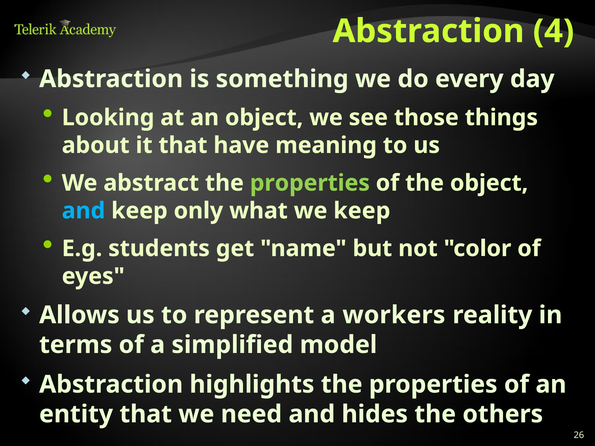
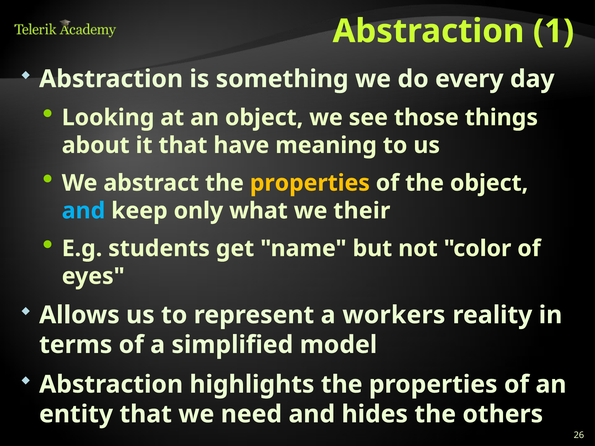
4: 4 -> 1 (554, 31)
properties colour: light green -> yellow (310, 183)
we keep: keep -> their (362, 211)
